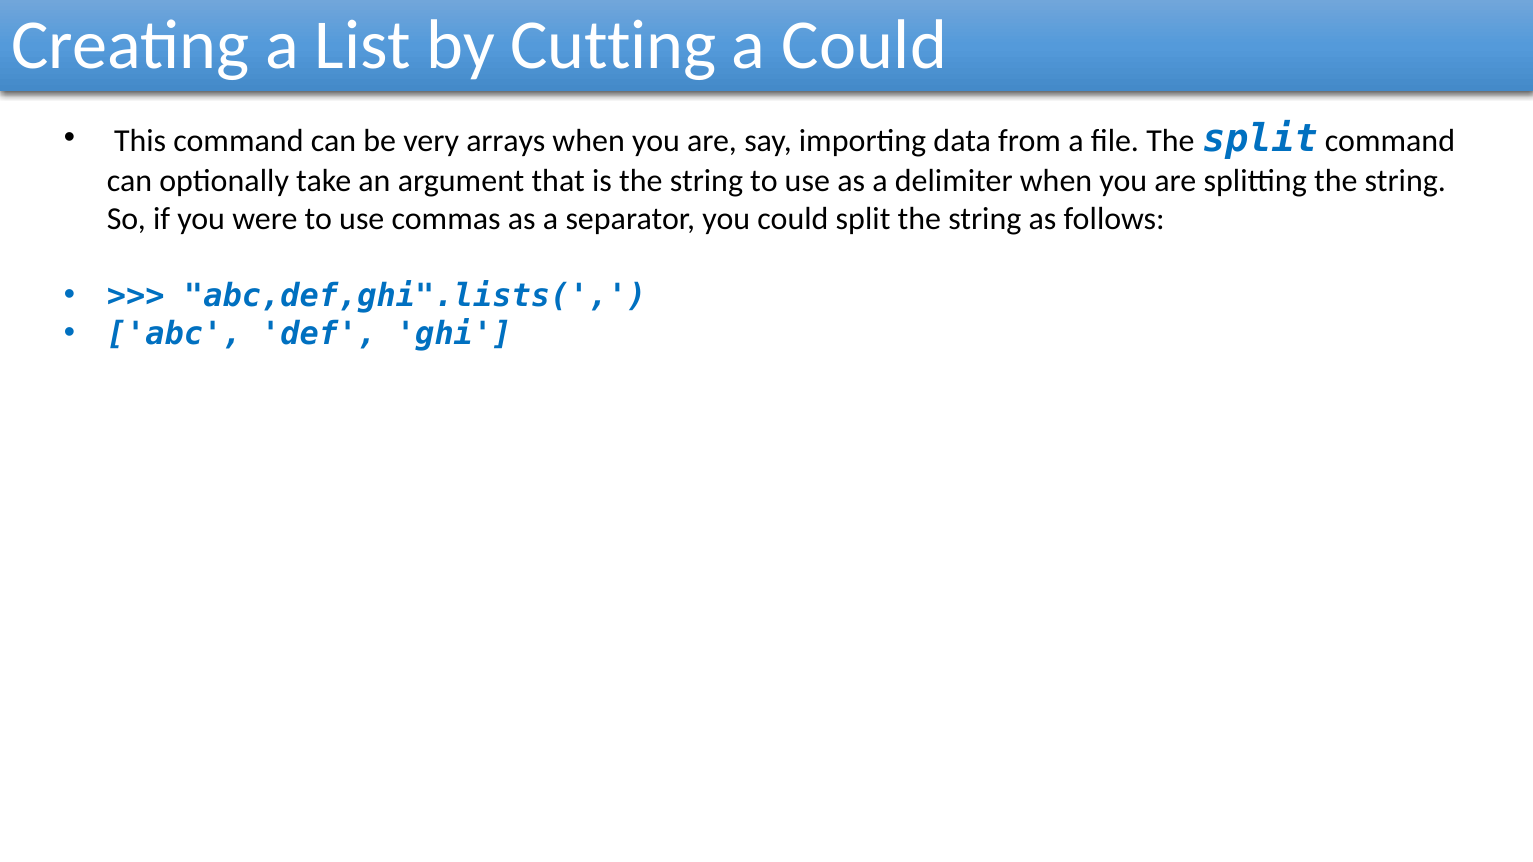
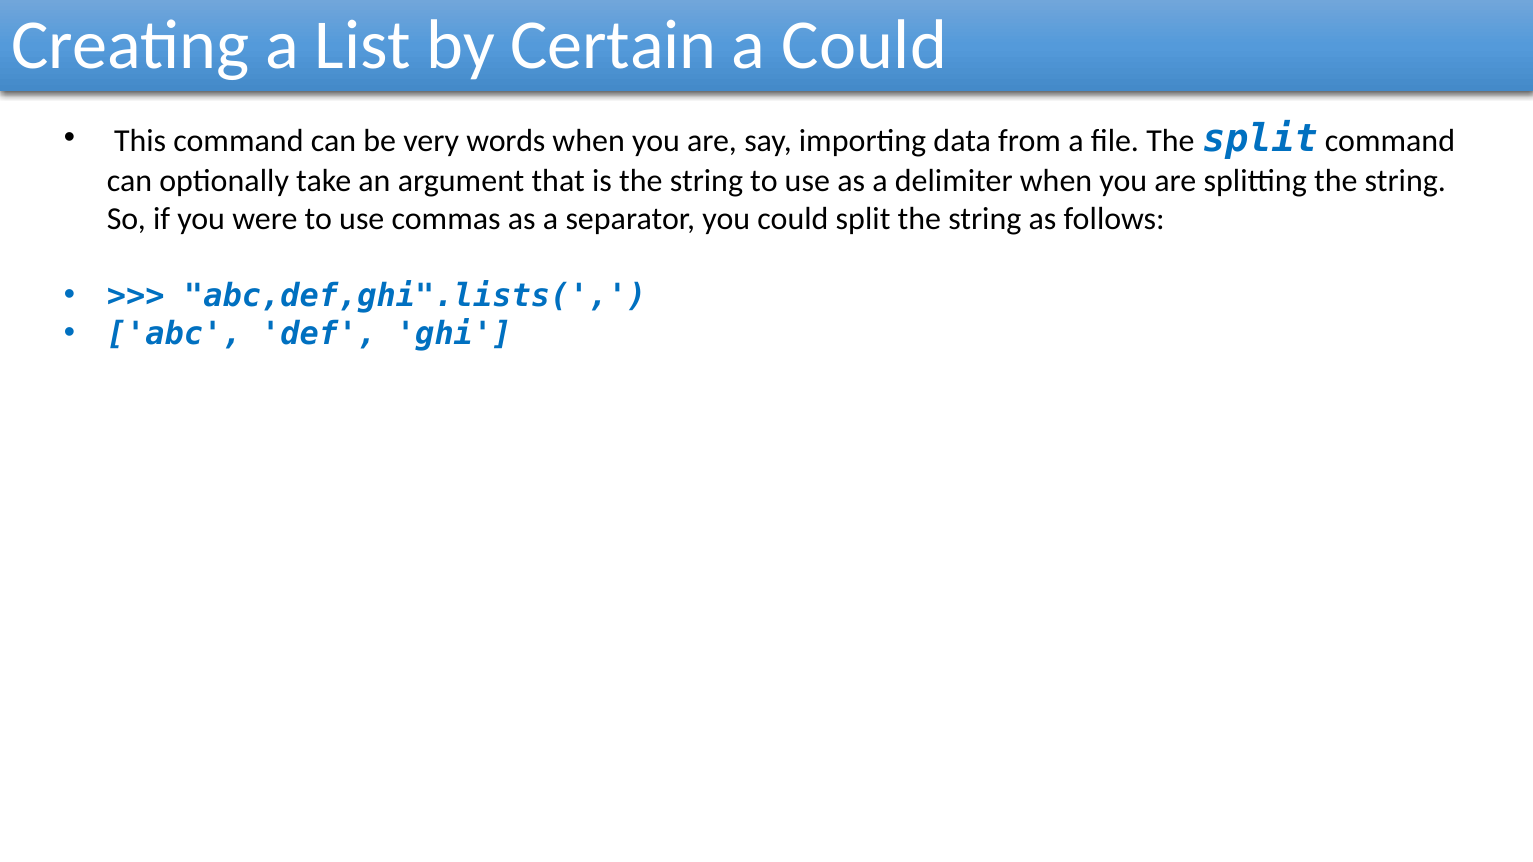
Cutting: Cutting -> Certain (613, 45)
arrays: arrays -> words (506, 141)
